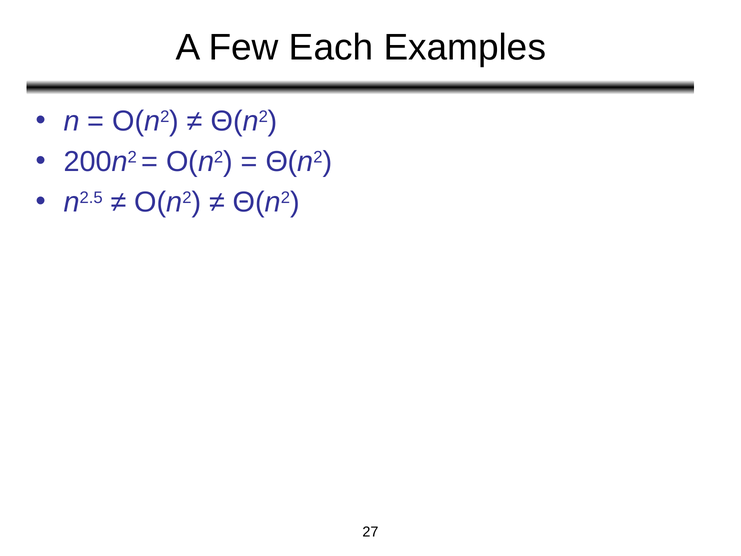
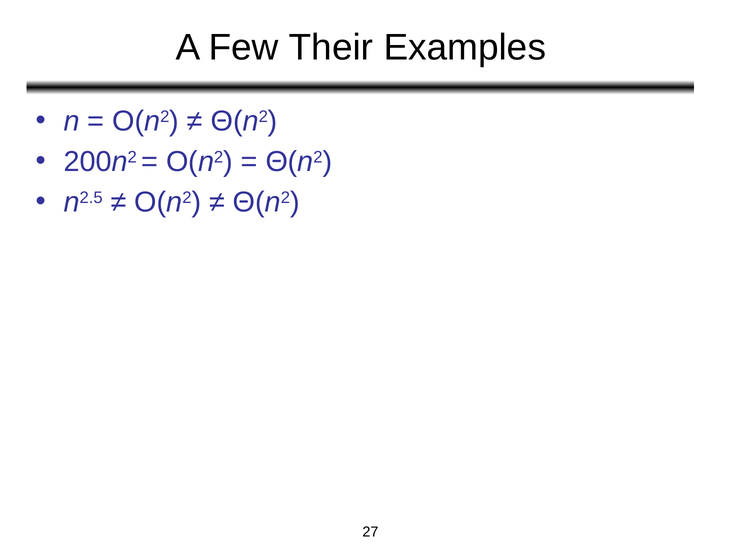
Each: Each -> Their (331, 47)
